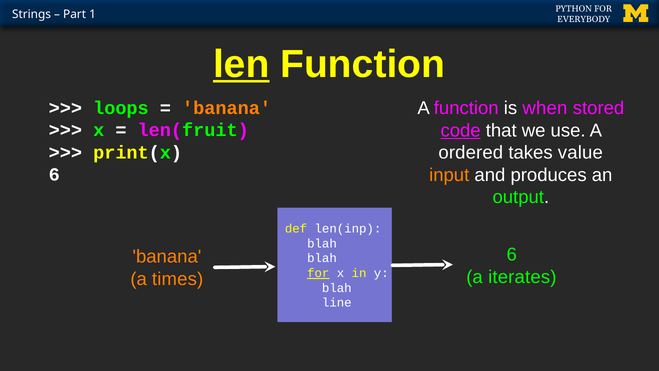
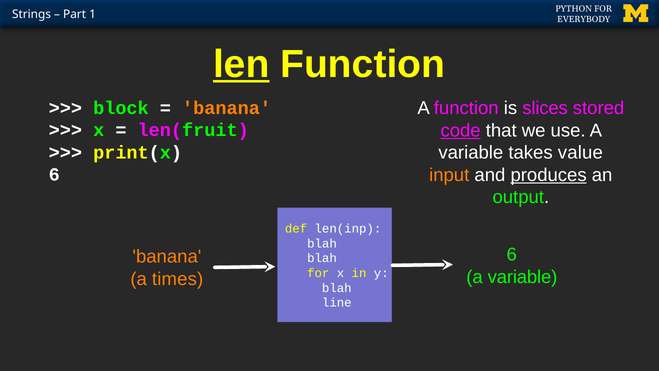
when: when -> slices (545, 108)
loops: loops -> block (121, 108)
ordered: ordered -> variable (471, 153)
produces underline: none -> present (549, 175)
iterates: iterates -> variable (523, 277)
for underline: present -> none (318, 273)
